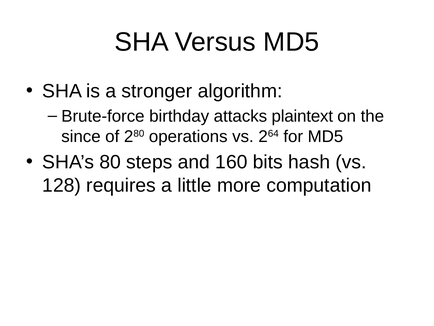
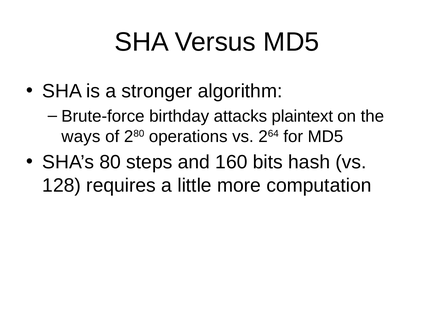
since: since -> ways (81, 136)
